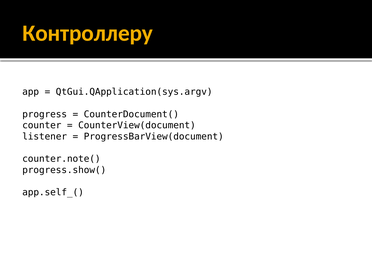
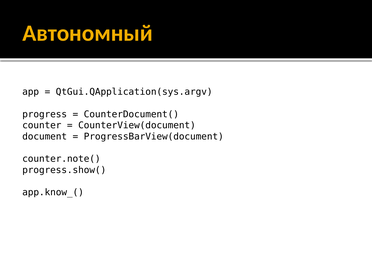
Контроллеру: Контроллеру -> Автономный (88, 33)
listener: listener -> document (45, 137)
app.self_(: app.self_( -> app.know_( (53, 192)
